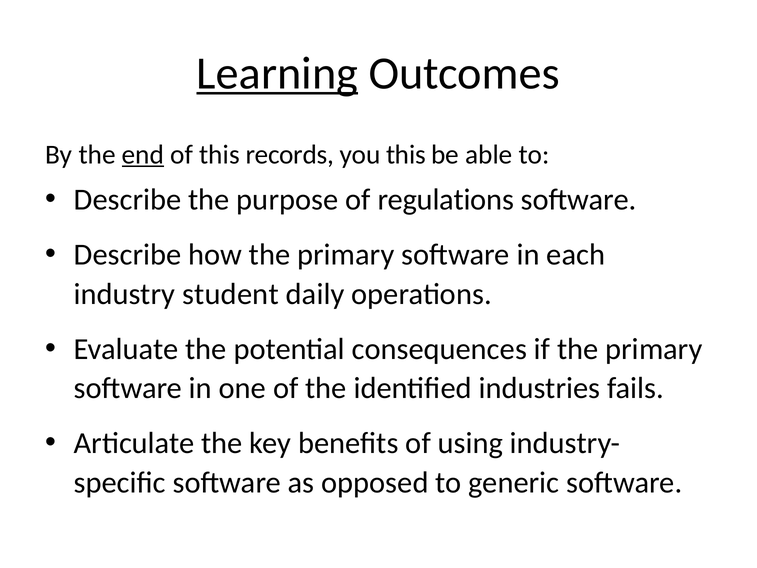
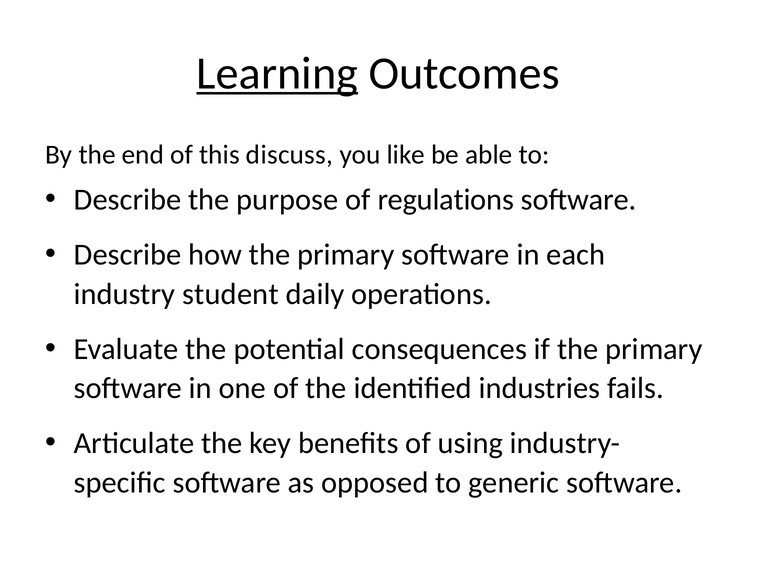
end underline: present -> none (143, 155)
records: records -> discuss (290, 155)
you this: this -> like (406, 155)
